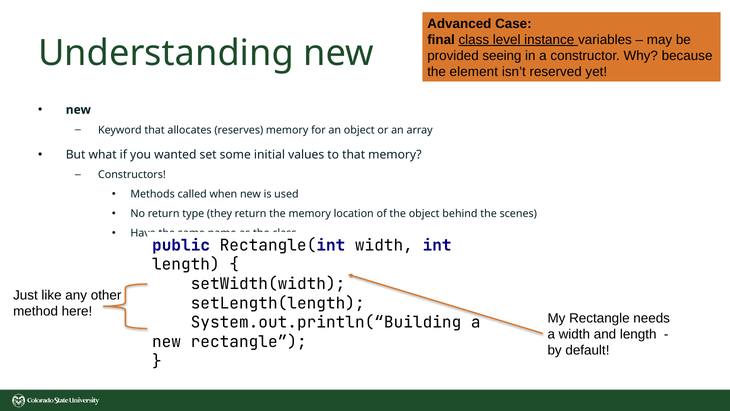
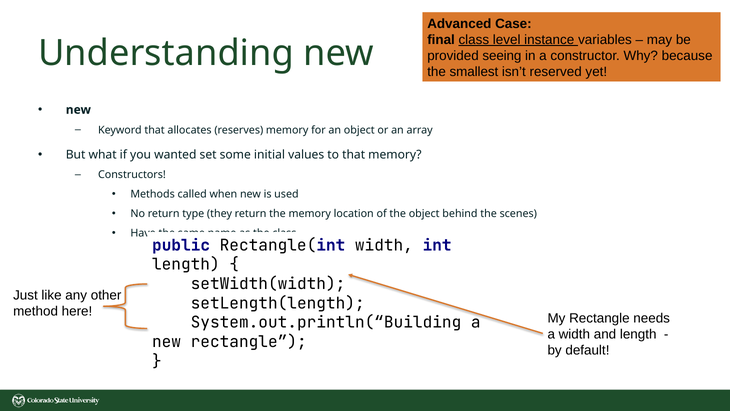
element: element -> smallest (474, 72)
